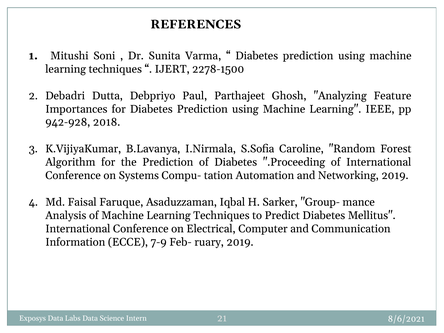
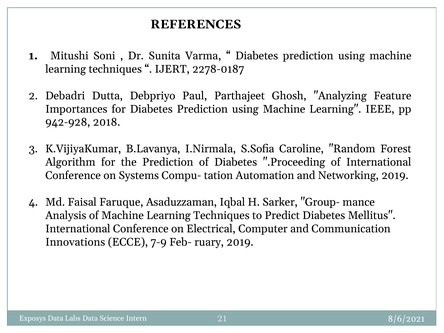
2278-1500: 2278-1500 -> 2278-0187 (218, 69)
Information: Information -> Innovations (75, 242)
